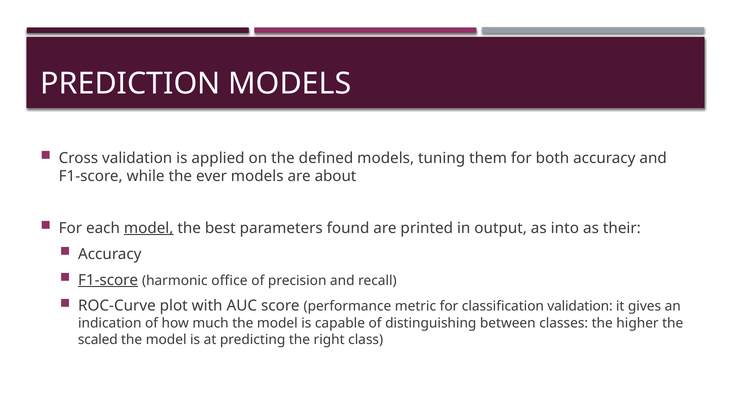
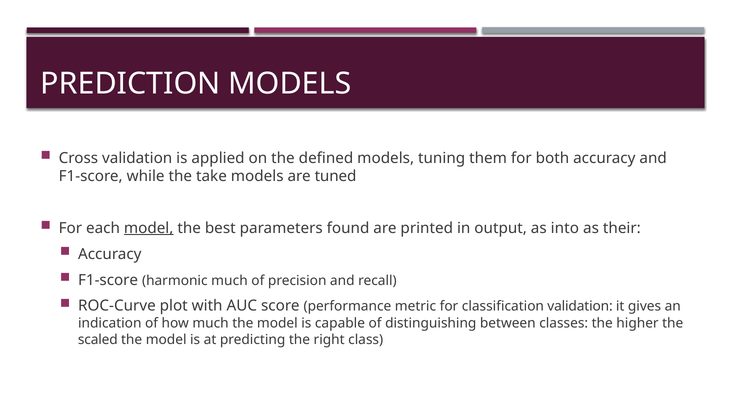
ever: ever -> take (211, 176)
about: about -> tuned (336, 176)
F1-score underline: present -> none (108, 280)
harmonic office: office -> much (229, 281)
